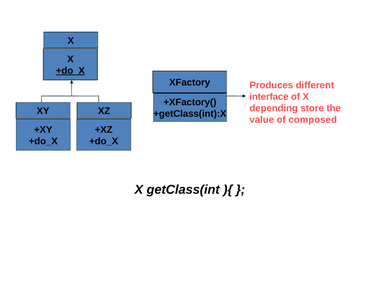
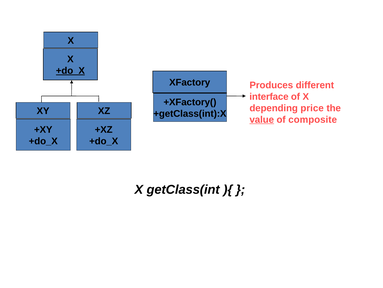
store: store -> price (312, 108)
value underline: none -> present (262, 119)
composed: composed -> composite (313, 119)
